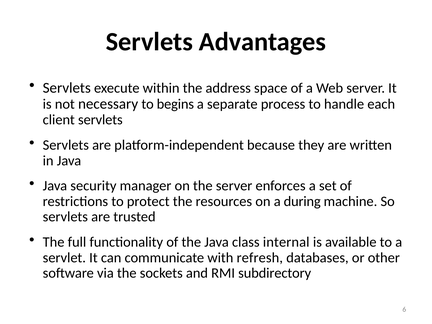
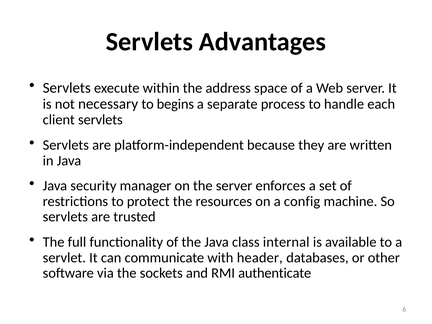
during: during -> config (302, 201)
refresh: refresh -> header (260, 258)
subdirectory: subdirectory -> authenticate (275, 273)
